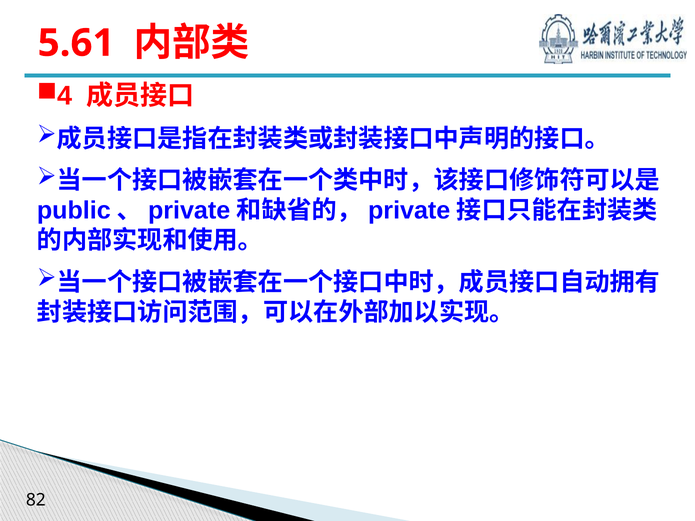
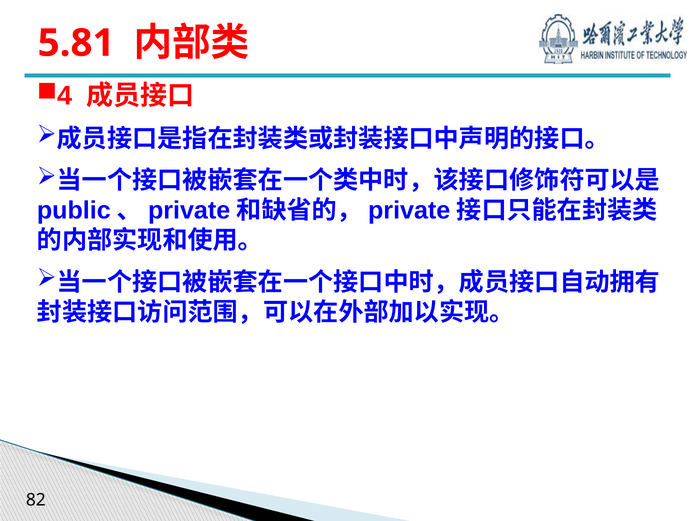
5.61: 5.61 -> 5.81 (76, 43)
